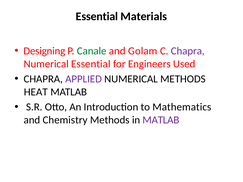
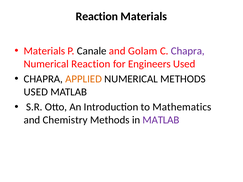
Essential: Essential -> Reaction (97, 16)
Designing: Designing -> Materials (44, 51)
Canale colour: green -> black (92, 51)
Numerical Essential: Essential -> Reaction (91, 64)
APPLIED colour: purple -> orange (84, 79)
HEAT: HEAT -> USED (36, 92)
